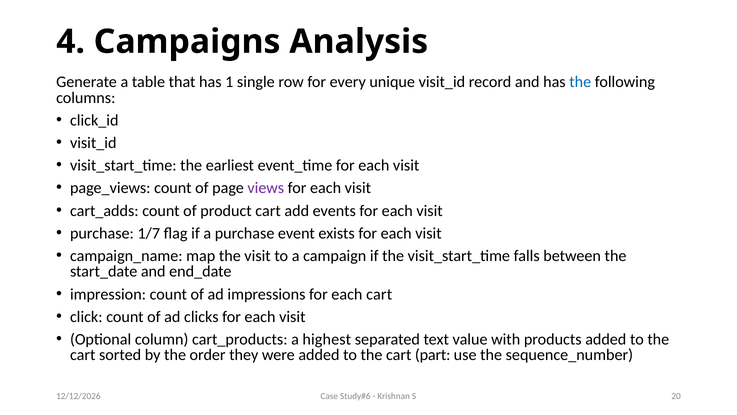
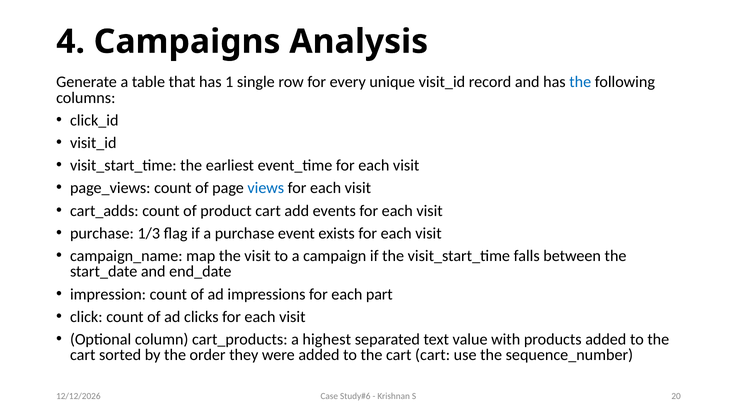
views colour: purple -> blue (266, 188)
1/7: 1/7 -> 1/3 (149, 233)
each cart: cart -> part (379, 294)
cart part: part -> cart (433, 355)
